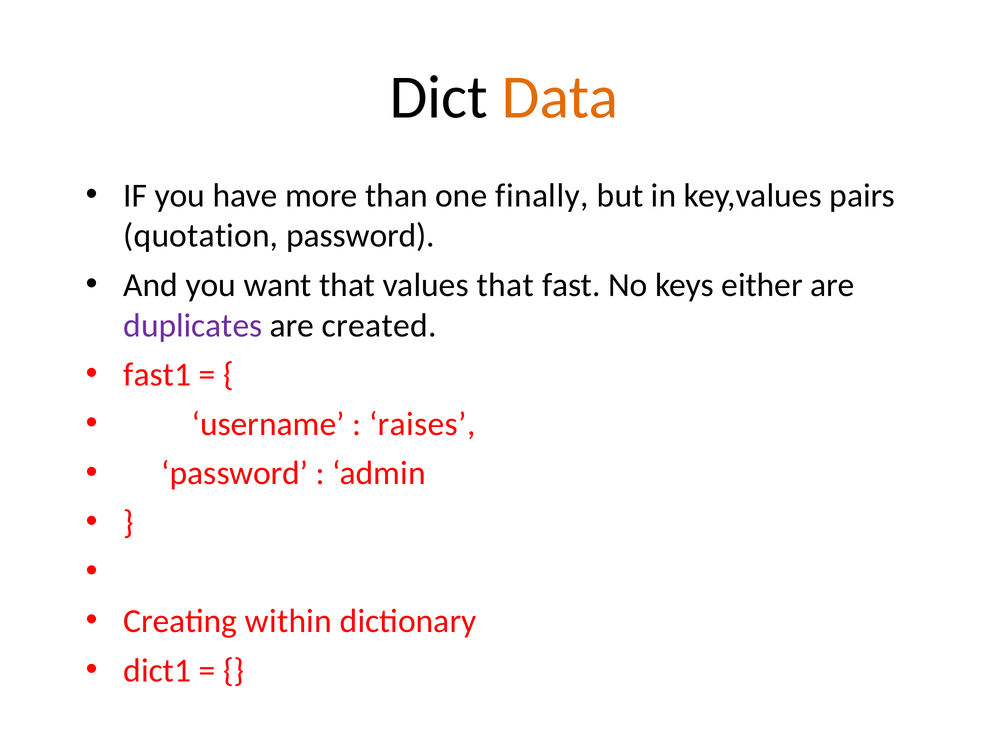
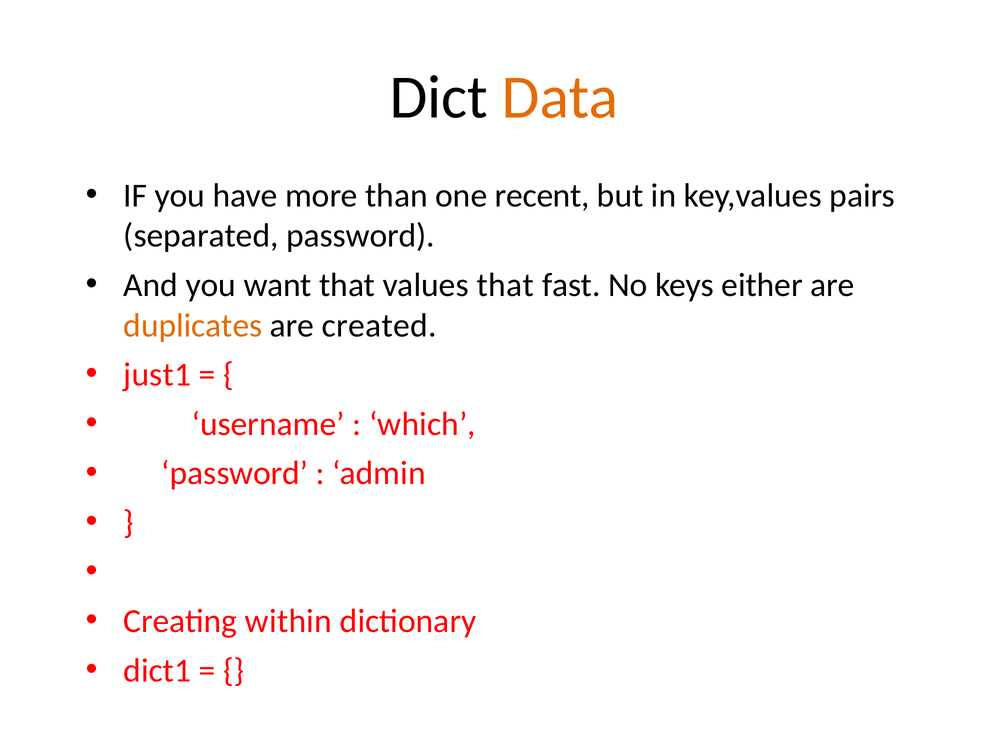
finally: finally -> recent (542, 196)
quotation: quotation -> separated (201, 236)
duplicates colour: purple -> orange (193, 325)
fast1: fast1 -> just1 (157, 375)
raises: raises -> which (422, 424)
